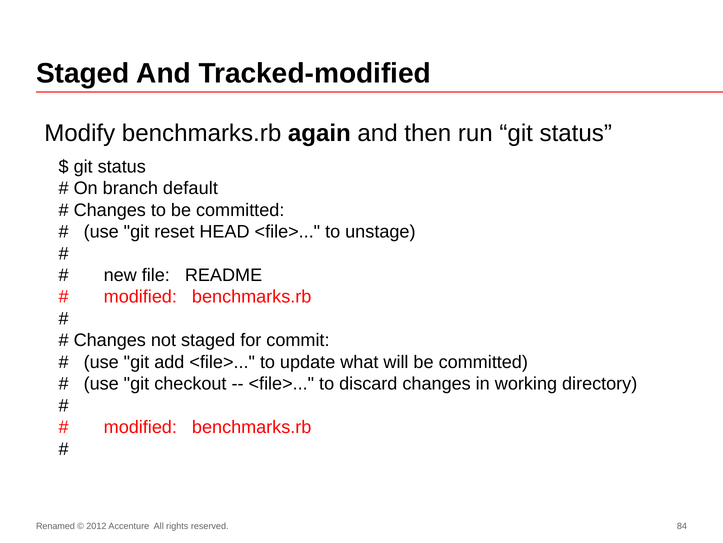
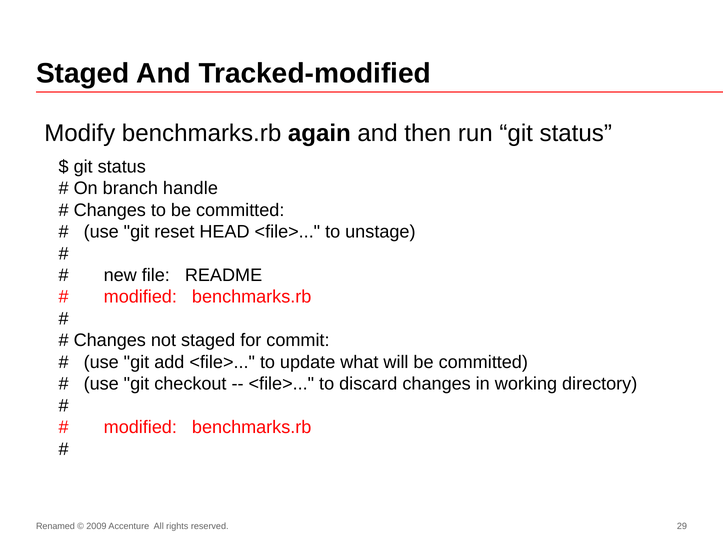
default: default -> handle (190, 188)
2012: 2012 -> 2009 (96, 526)
84: 84 -> 29 (682, 526)
